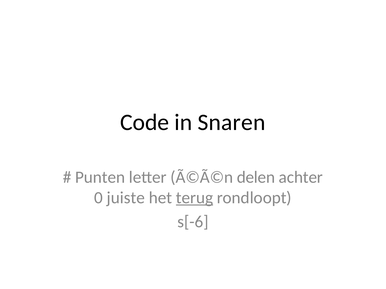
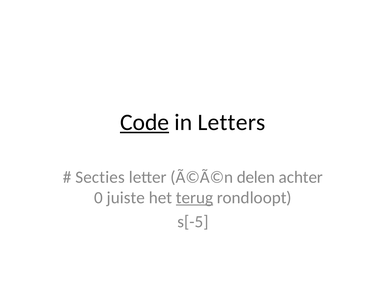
Code underline: none -> present (145, 123)
Snaren: Snaren -> Letters (232, 123)
Punten: Punten -> Secties (100, 177)
s[-6: s[-6 -> s[-5 (193, 222)
